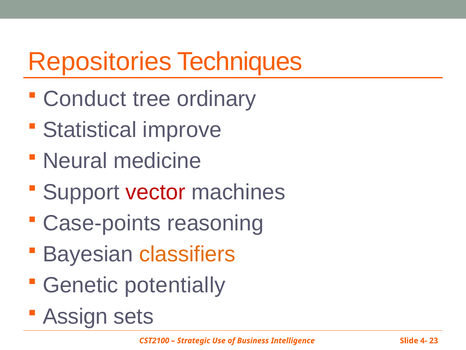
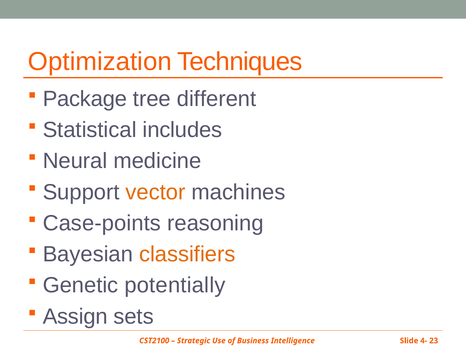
Repositories: Repositories -> Optimization (100, 62)
Conduct: Conduct -> Package (85, 99)
ordinary: ordinary -> different (217, 99)
improve: improve -> includes (182, 130)
vector colour: red -> orange (156, 192)
